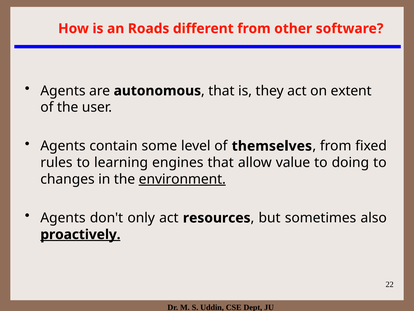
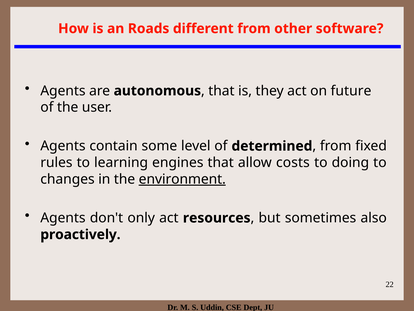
extent: extent -> future (351, 91)
themselves: themselves -> determined (272, 146)
value: value -> costs (293, 162)
proactively underline: present -> none (80, 234)
